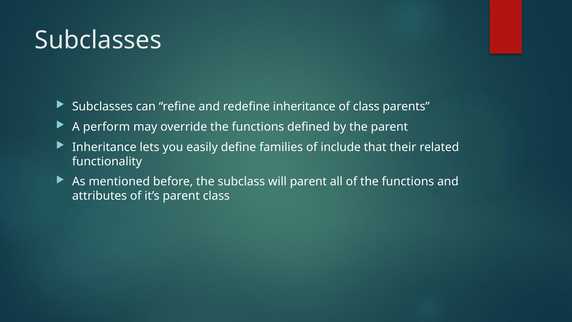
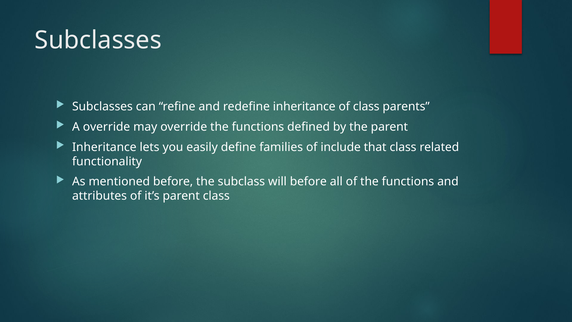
A perform: perform -> override (107, 127)
that their: their -> class (403, 147)
will parent: parent -> before (308, 182)
